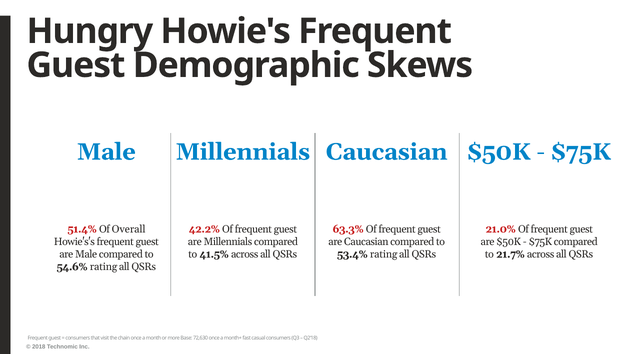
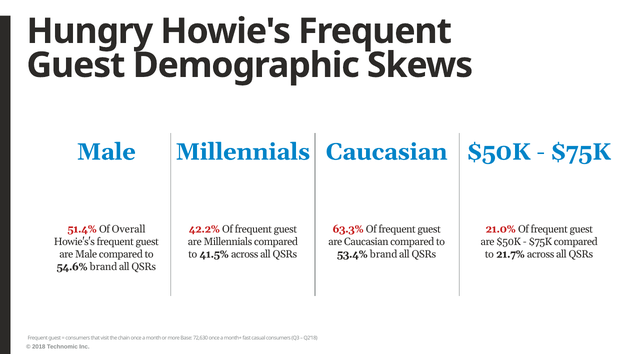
53.4% rating: rating -> brand (384, 255)
54.6% rating: rating -> brand (104, 267)
